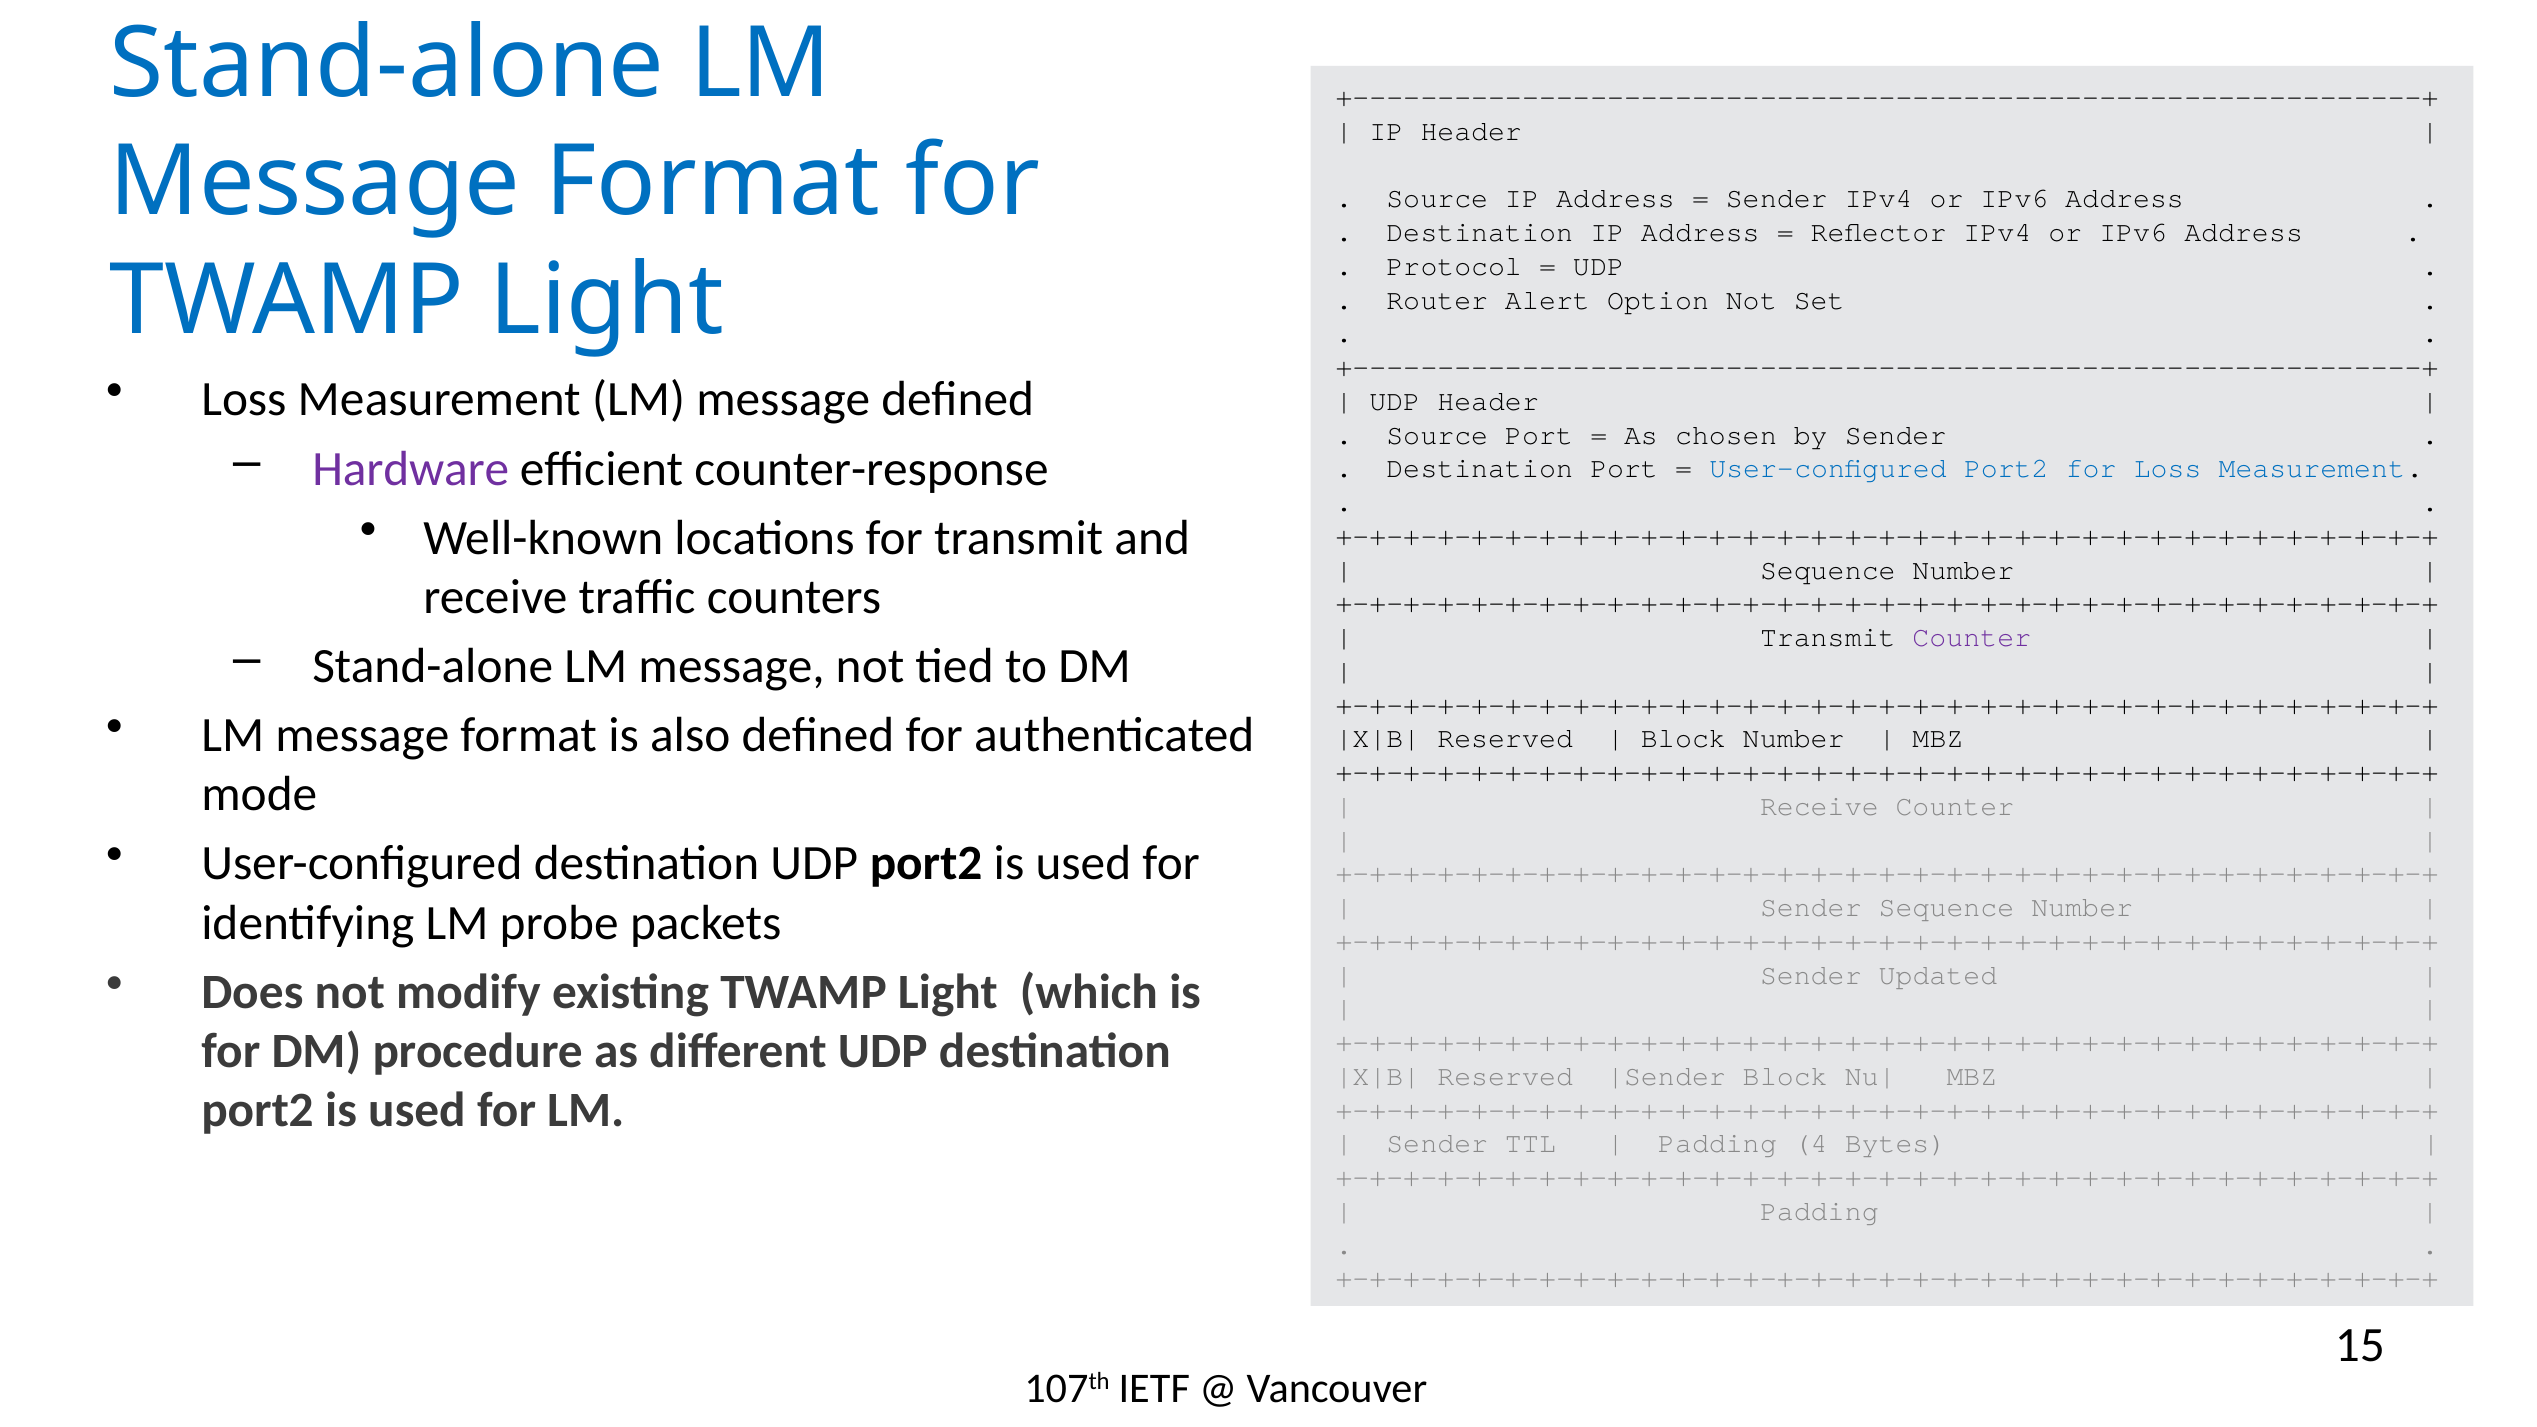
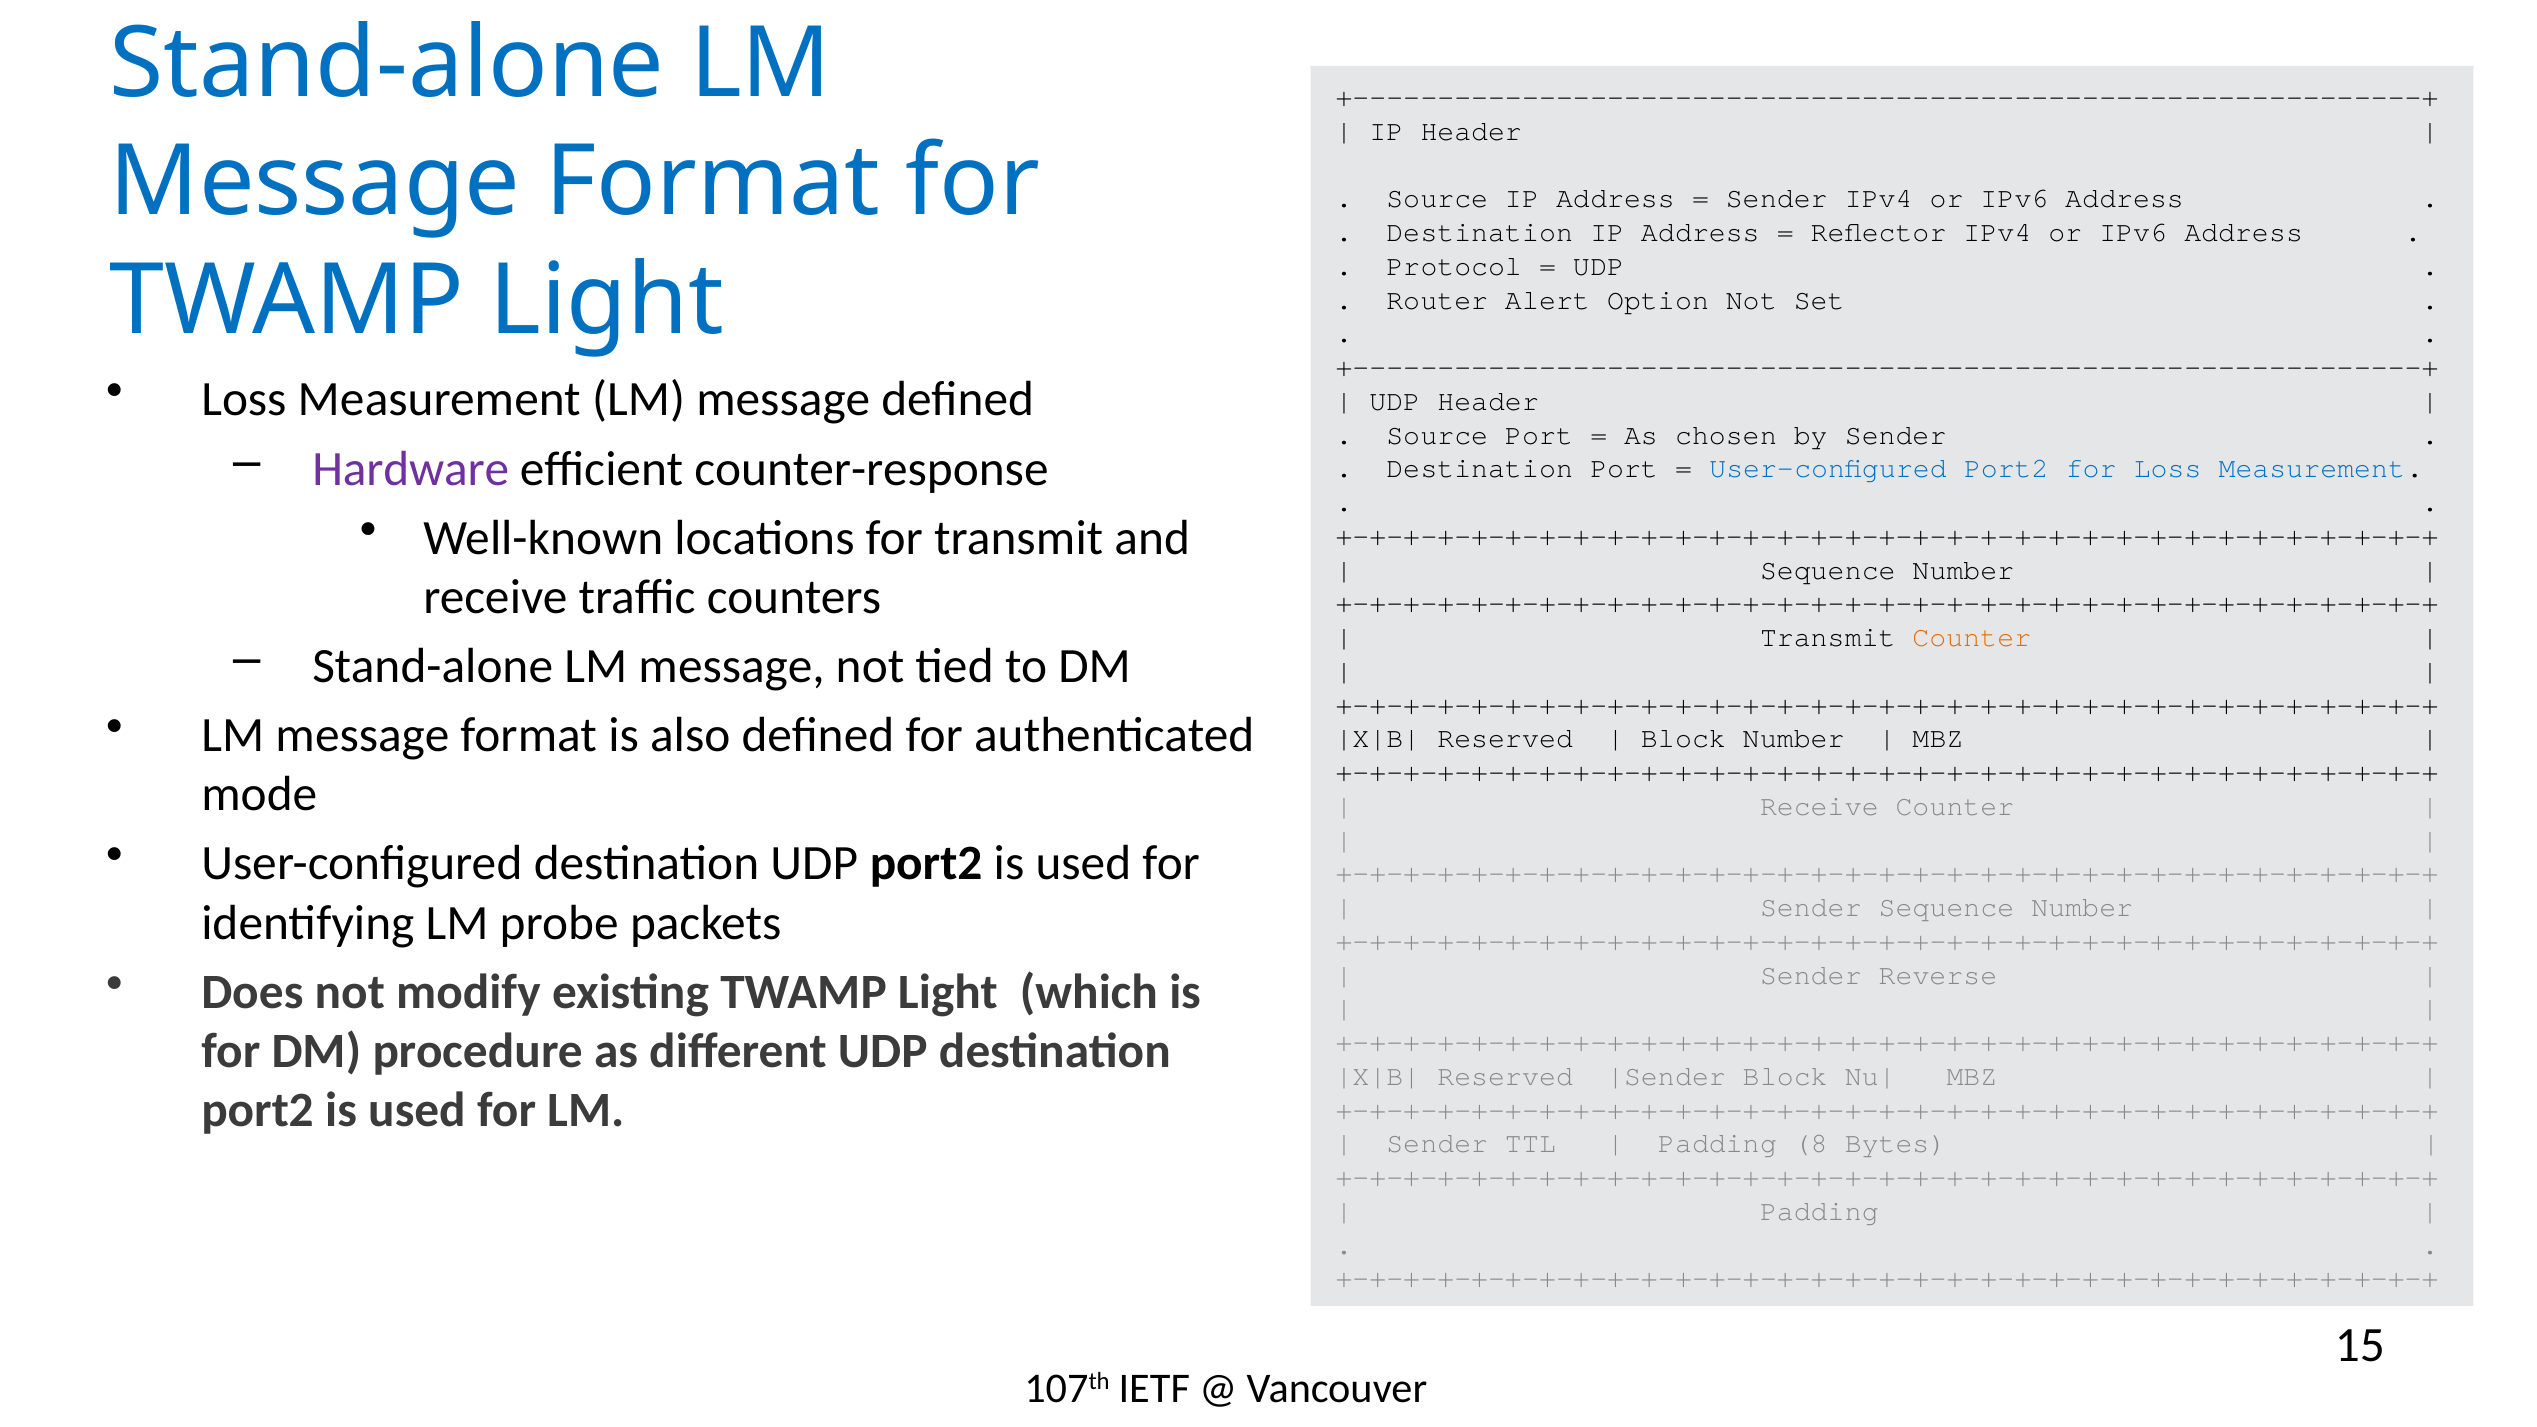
Counter colour: purple -> orange (1972, 637)
Updated: Updated -> Reverse (1938, 975)
4: 4 -> 8 (1811, 1144)
